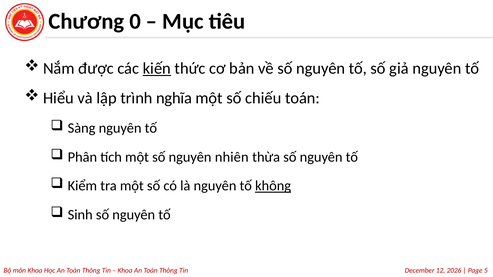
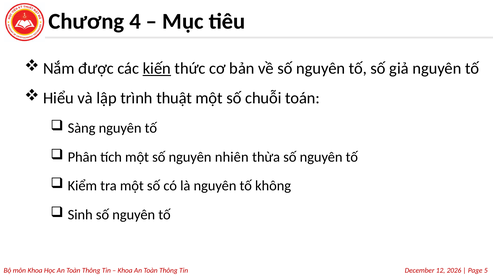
0: 0 -> 4 (135, 21)
nghĩa: nghĩa -> thuật (174, 98)
chiếu: chiếu -> chuỗi (263, 98)
không underline: present -> none (273, 186)
